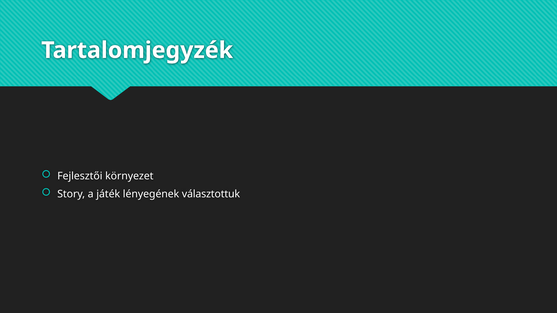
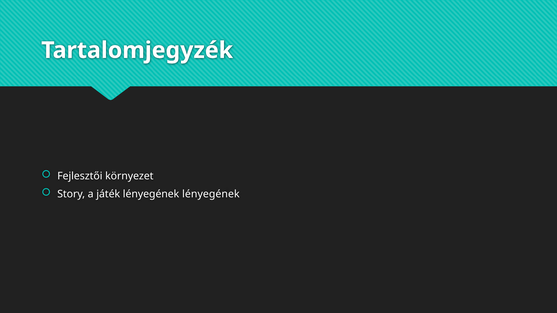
lényegének választottuk: választottuk -> lényegének (211, 194)
